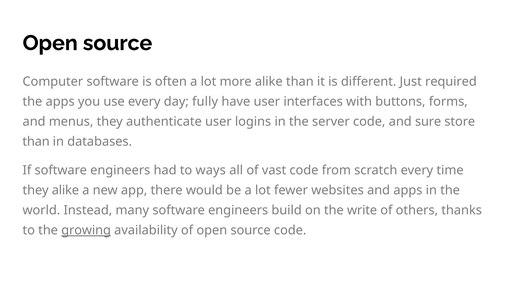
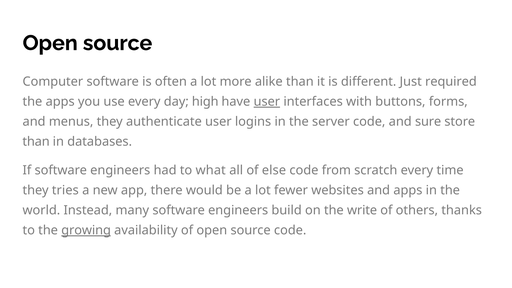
fully: fully -> high (205, 102)
user underline: none -> present (267, 102)
ways: ways -> what (211, 170)
vast: vast -> else (274, 170)
they alike: alike -> tries (65, 190)
